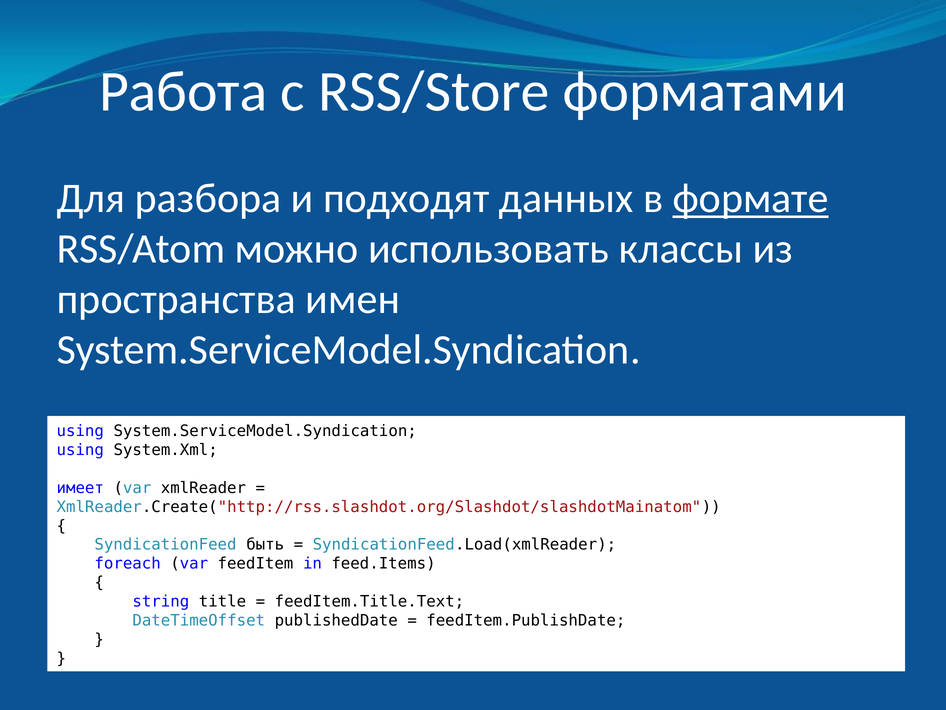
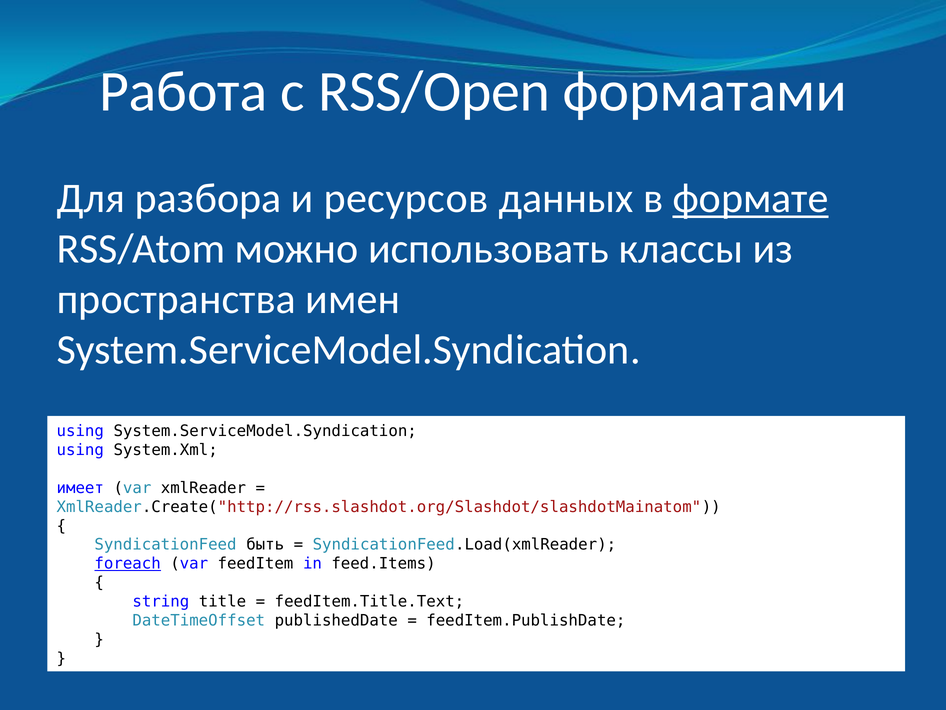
RSS/Store: RSS/Store -> RSS/Open (434, 92)
подходят: подходят -> ресурсов (406, 198)
foreach underline: none -> present (128, 563)
